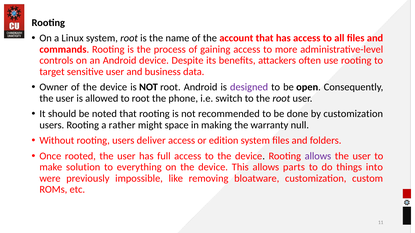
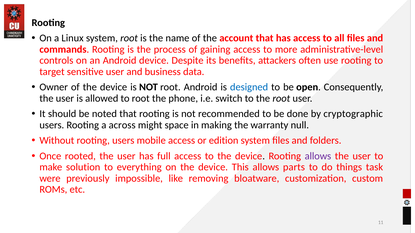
designed colour: purple -> blue (249, 87)
by customization: customization -> cryptographic (353, 114)
rather: rather -> across (122, 125)
deliver: deliver -> mobile (151, 141)
into: into -> task (374, 167)
